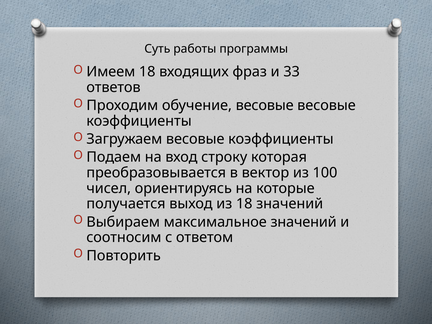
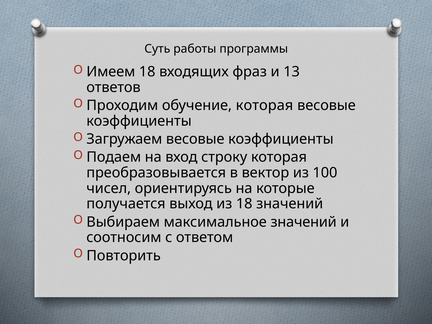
33: 33 -> 13 (292, 72)
обучение весовые: весовые -> которая (265, 105)
